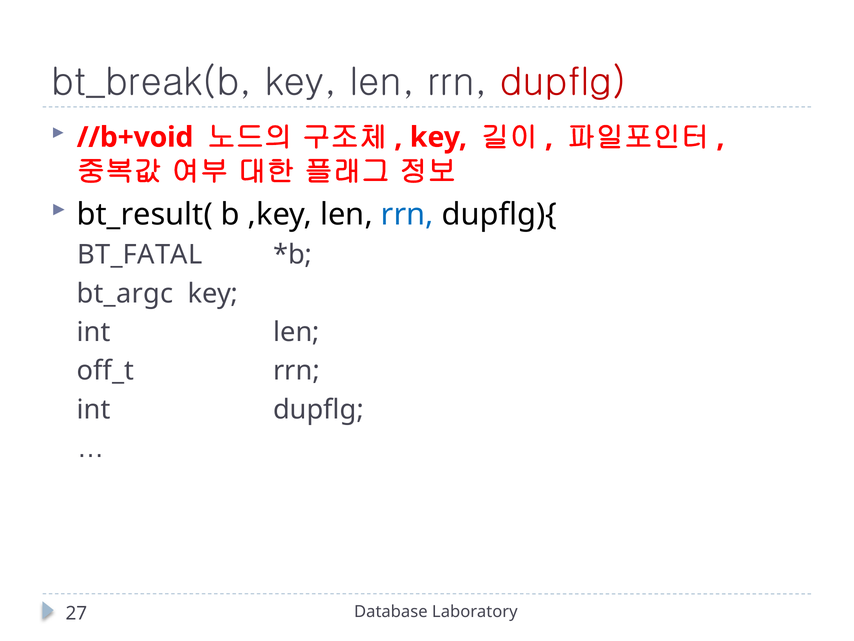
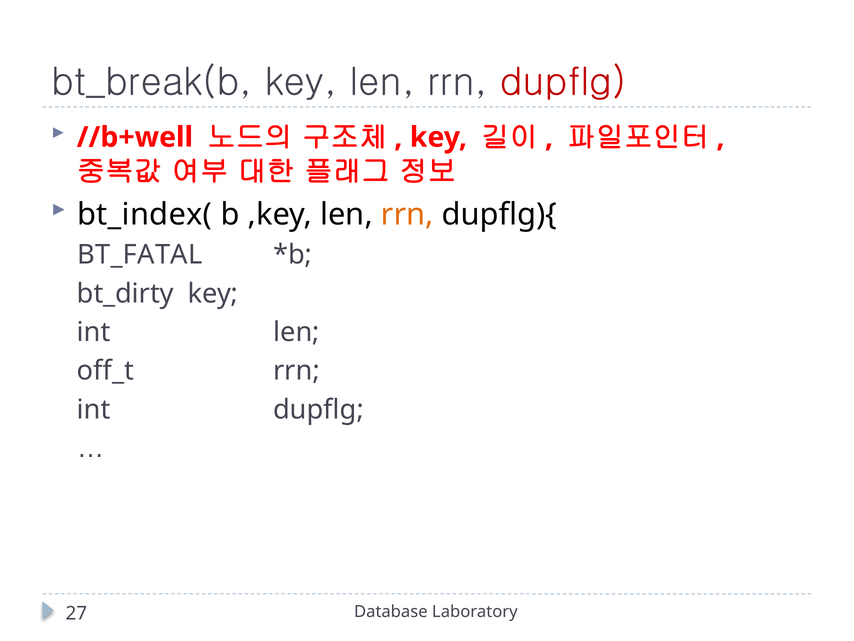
//b+void: //b+void -> //b+well (135, 137)
bt_result(: bt_result( -> bt_index( (145, 214)
rrn colour: blue -> orange (407, 214)
bt_argc: bt_argc -> bt_dirty (125, 293)
